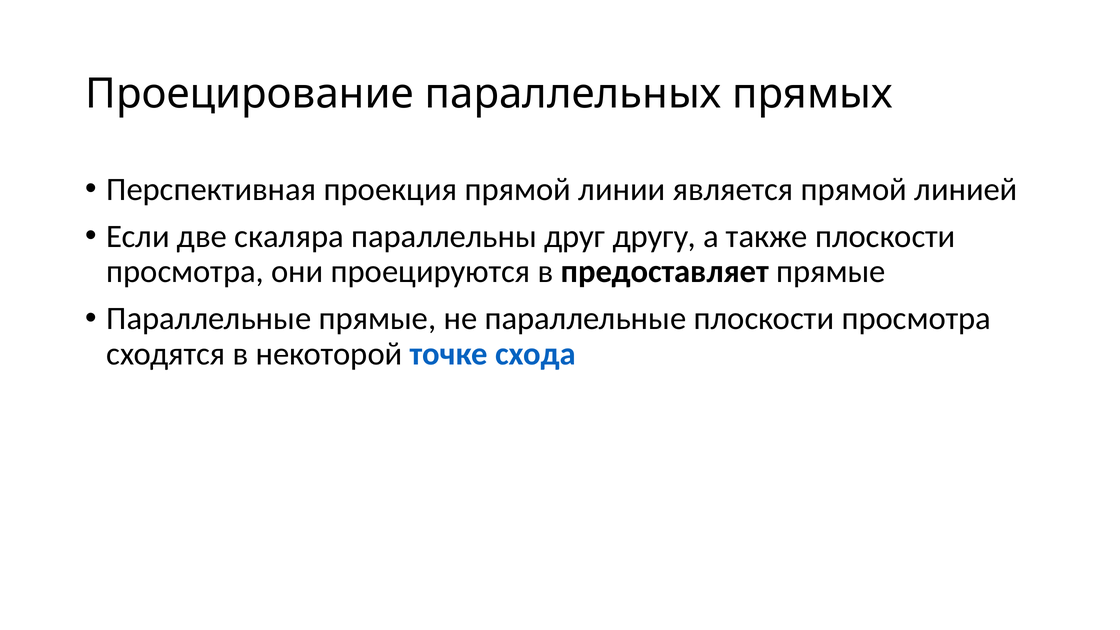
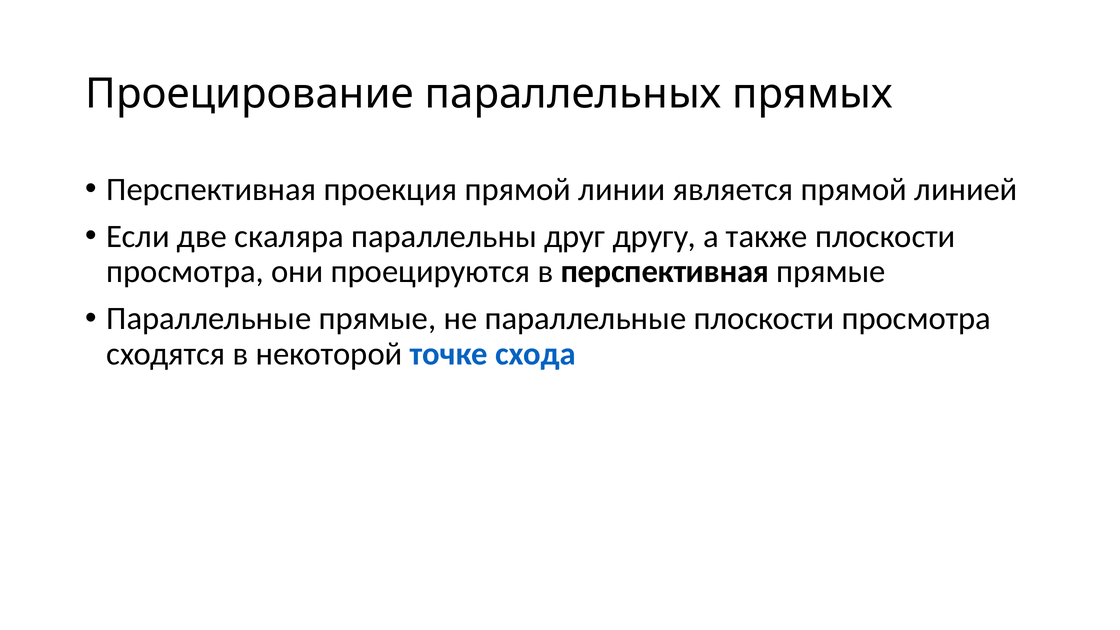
в предоставляет: предоставляет -> перспективная (665, 272)
